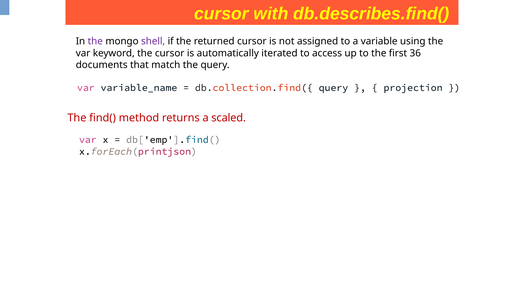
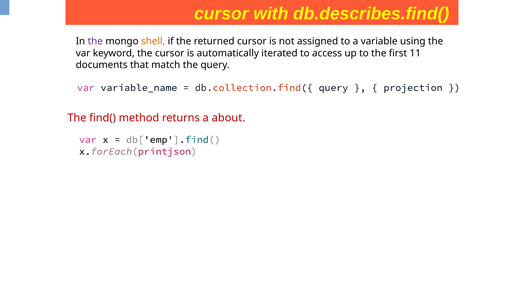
shell colour: purple -> orange (153, 41)
36: 36 -> 11 (415, 53)
scaled: scaled -> about (229, 118)
